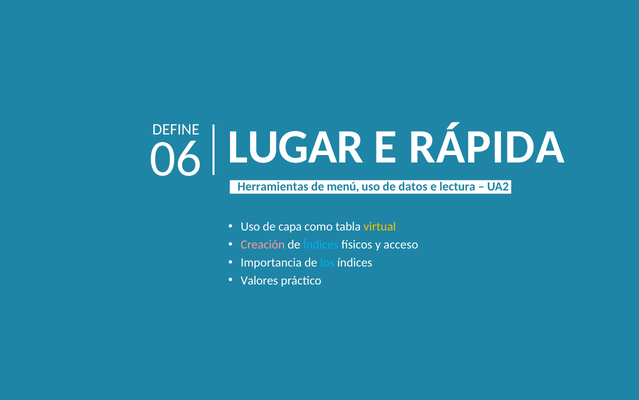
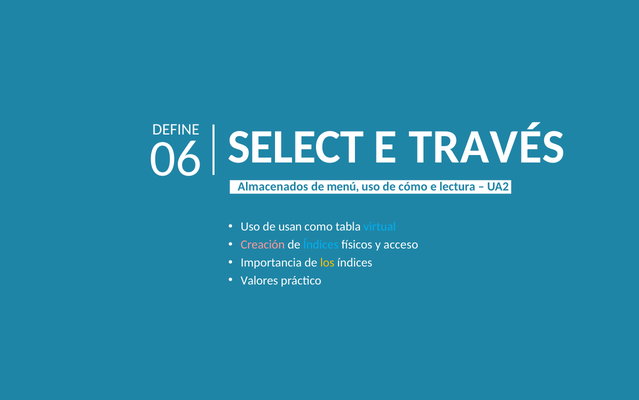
LUGAR: LUGAR -> SELECT (296, 147)
RÁPIDA: RÁPIDA -> TRAVÉS (487, 147)
Herramientas: Herramientas -> Almacenados (273, 187)
uso de datos: datos -> cómo (413, 187)
capa: capa -> usan (290, 226)
virtual colour: yellow -> light blue (380, 226)
los colour: light blue -> yellow (327, 262)
